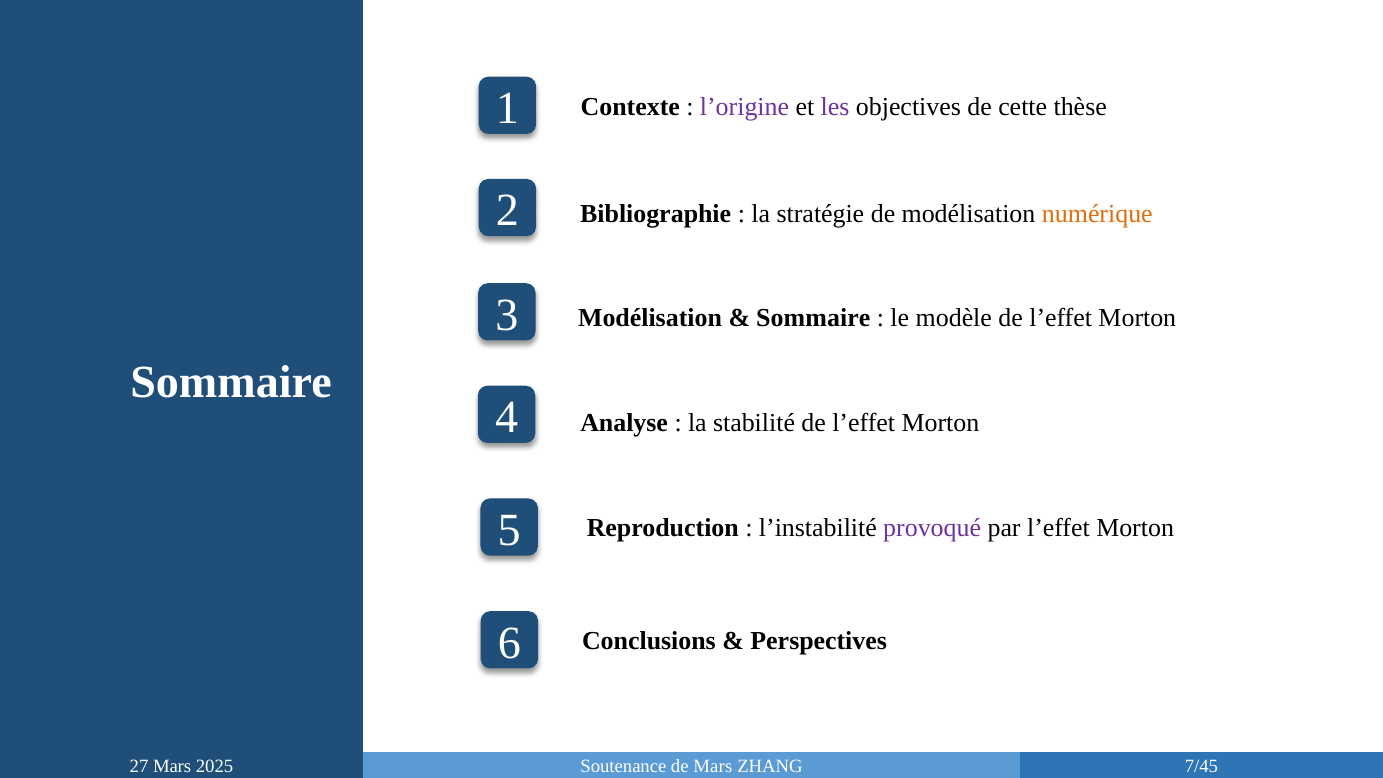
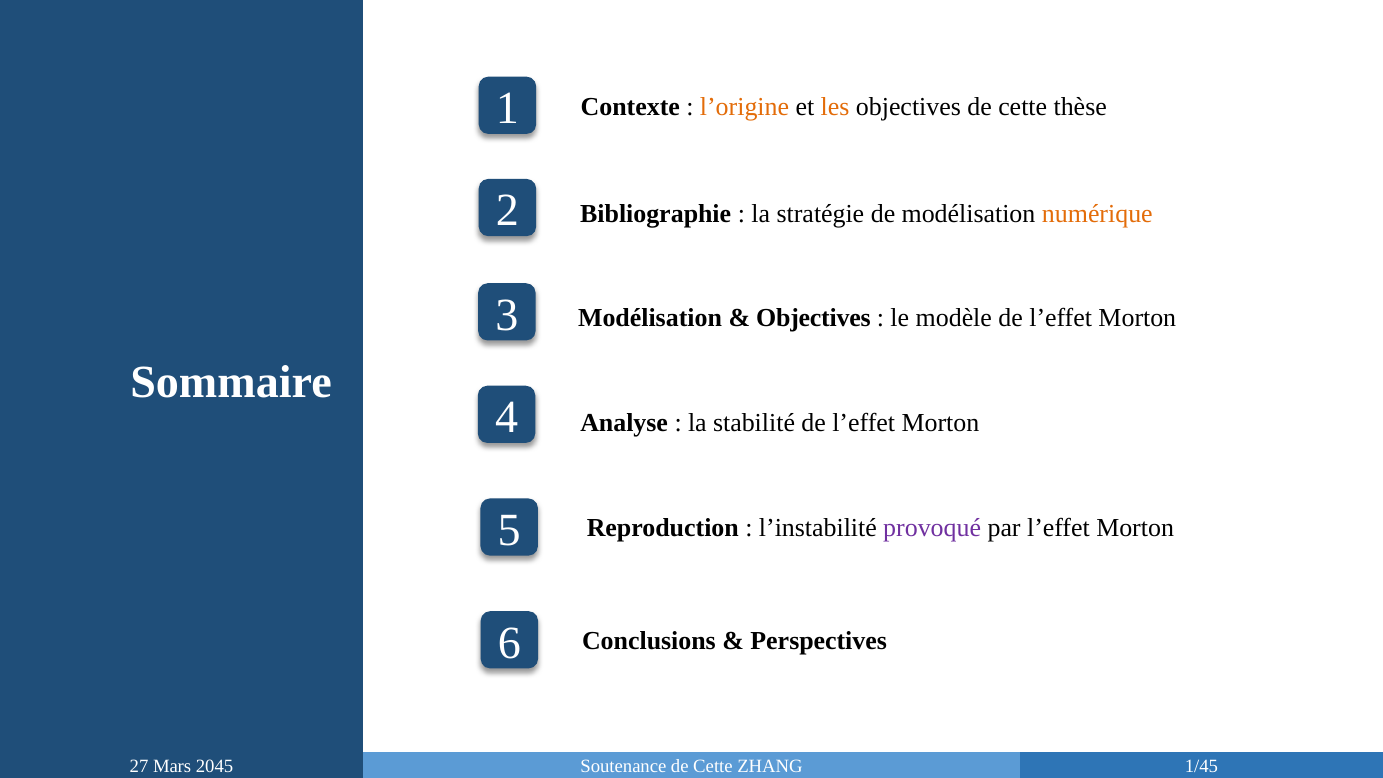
l’origine colour: purple -> orange (745, 107)
les colour: purple -> orange (835, 107)
Sommaire: Sommaire -> Objectives (813, 318)
2025: 2025 -> 2045 (215, 766)
Soutenance de Mars: Mars -> Cette (713, 766)
7/45: 7/45 -> 1/45 (1201, 766)
